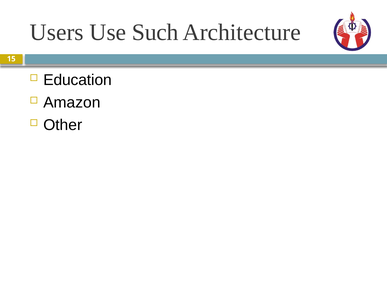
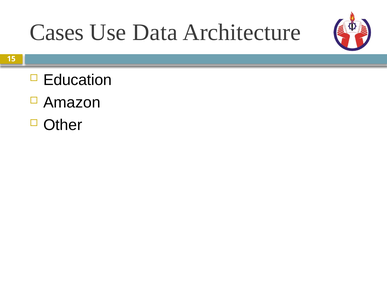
Users: Users -> Cases (57, 32)
Such: Such -> Data (155, 32)
